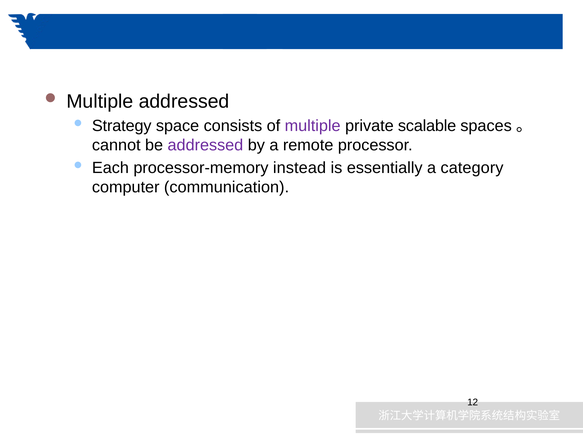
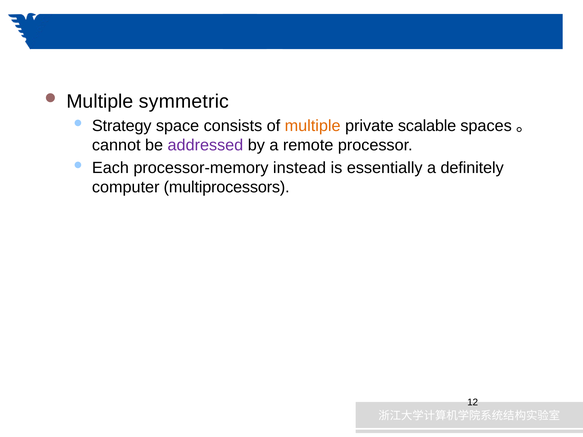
Multiple addressed: addressed -> symmetric (184, 101)
multiple colour: purple -> orange (313, 126)
category: category -> definitely (472, 168)
communication: communication -> multiprocessors (227, 187)
